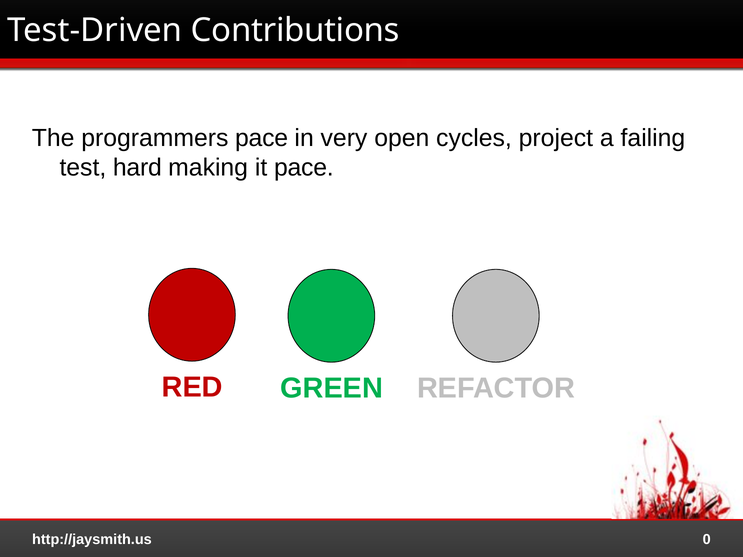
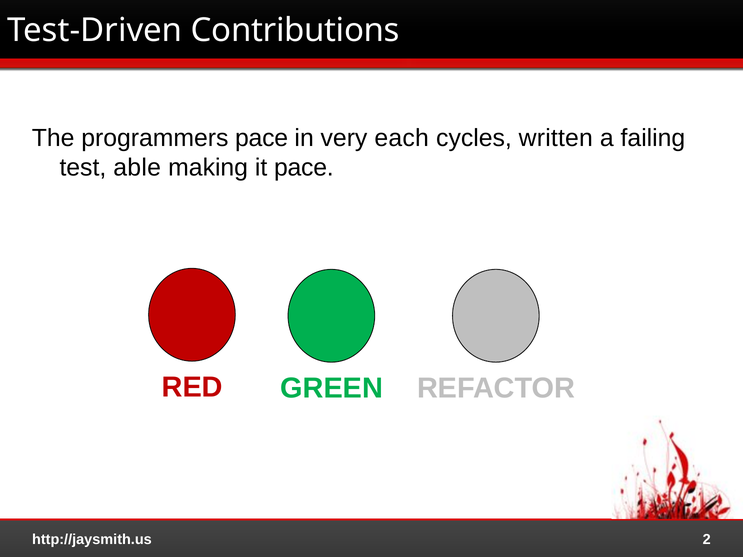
open: open -> each (402, 138)
project: project -> written (556, 138)
hard: hard -> able (137, 168)
0: 0 -> 2 (707, 540)
